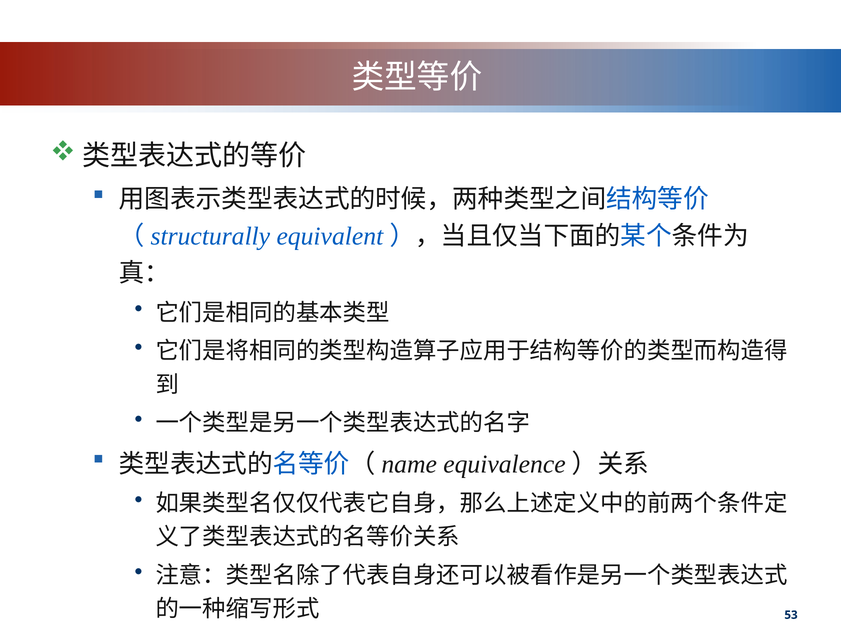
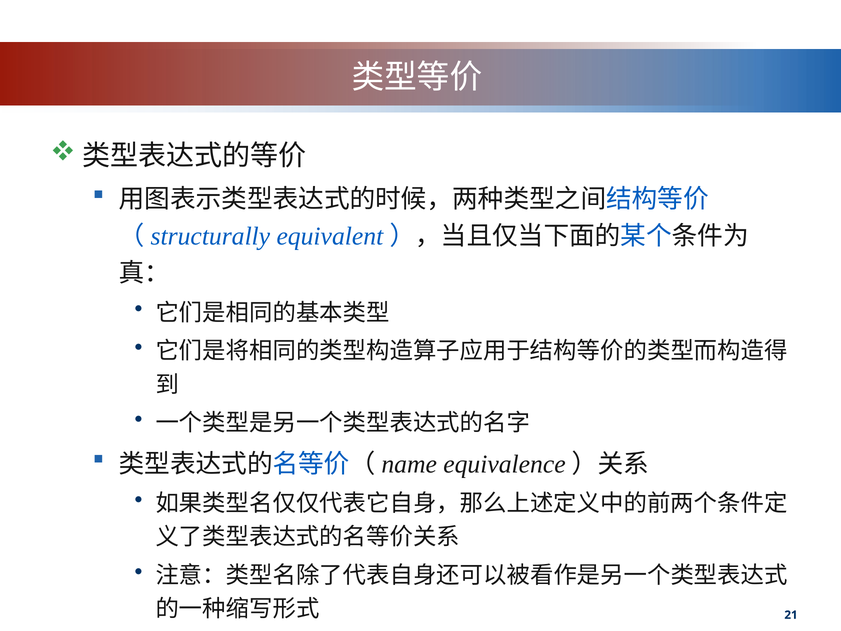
53: 53 -> 21 (791, 615)
